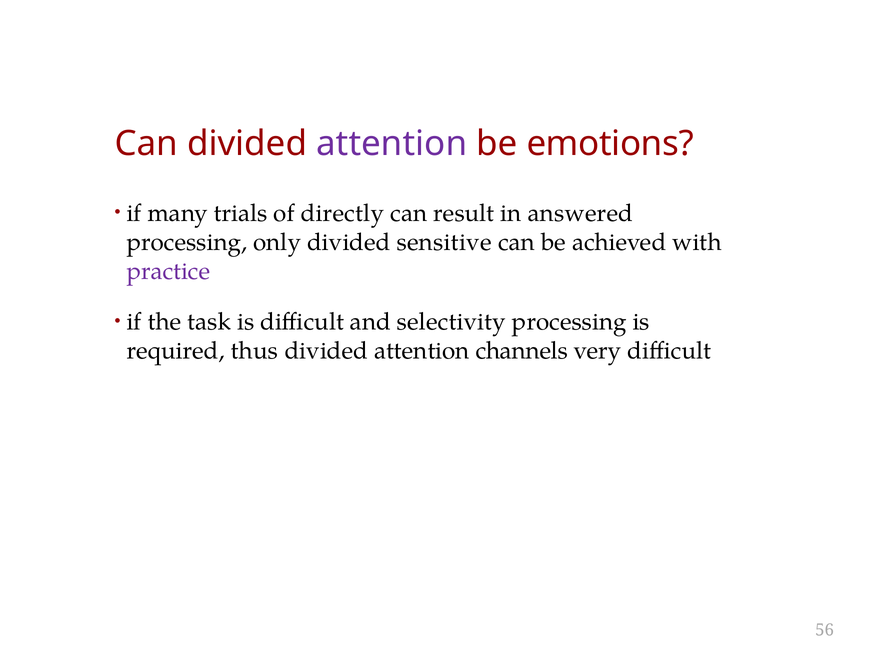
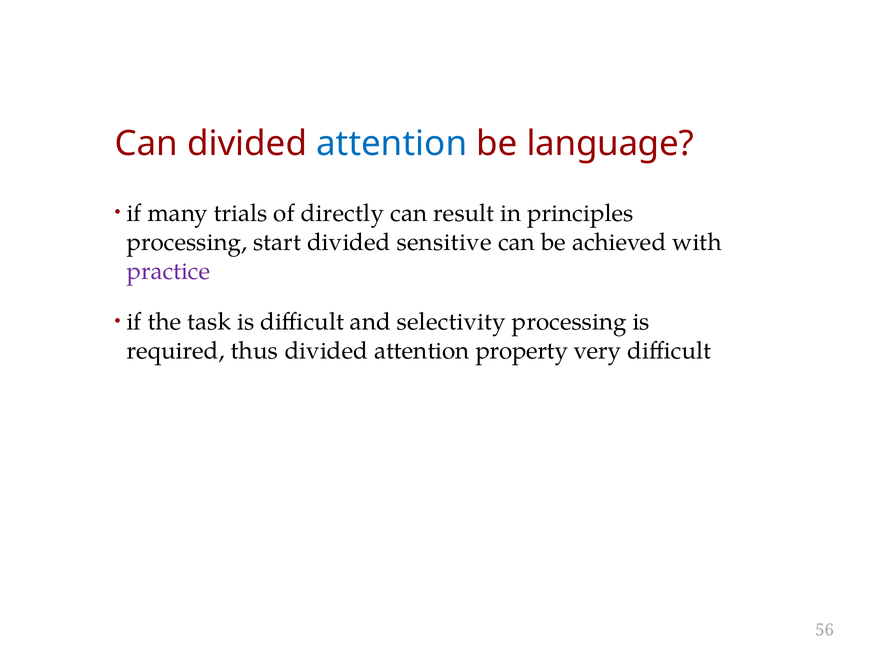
attention colour: purple -> blue (392, 144)
emotions: emotions -> language (610, 144)
answered: answered -> principles (580, 213)
only: only -> start (277, 242)
channels: channels -> property (522, 351)
